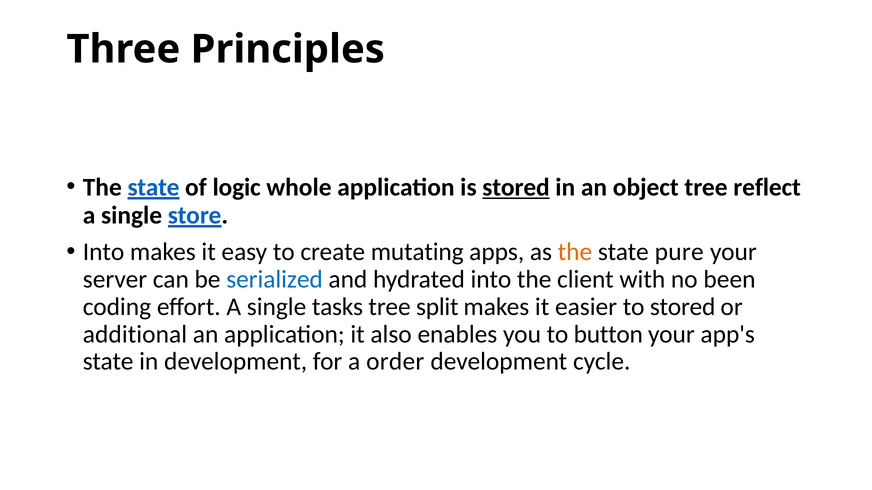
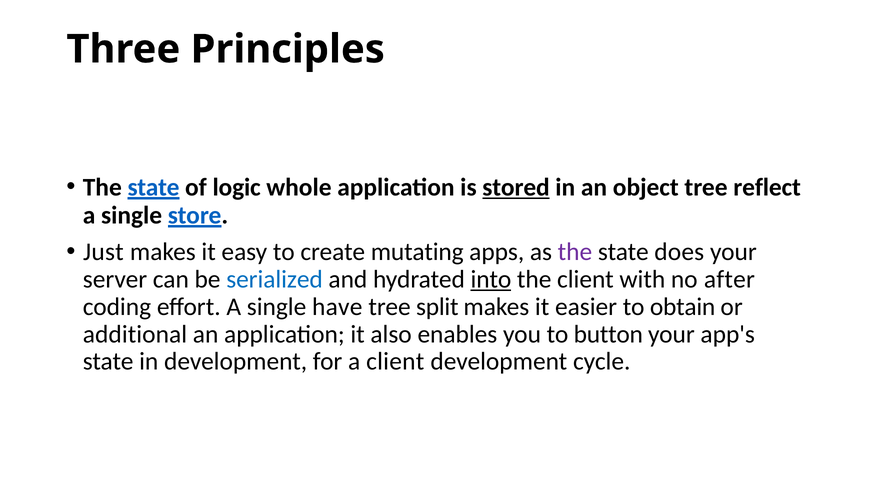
Into: Into -> Just (103, 252)
the colour: orange -> purple (575, 252)
pure: pure -> does (679, 252)
into underline: none -> present (491, 280)
been: been -> after (729, 280)
tasks: tasks -> have (337, 307)
to stored: stored -> obtain (683, 307)
a order: order -> client (395, 362)
